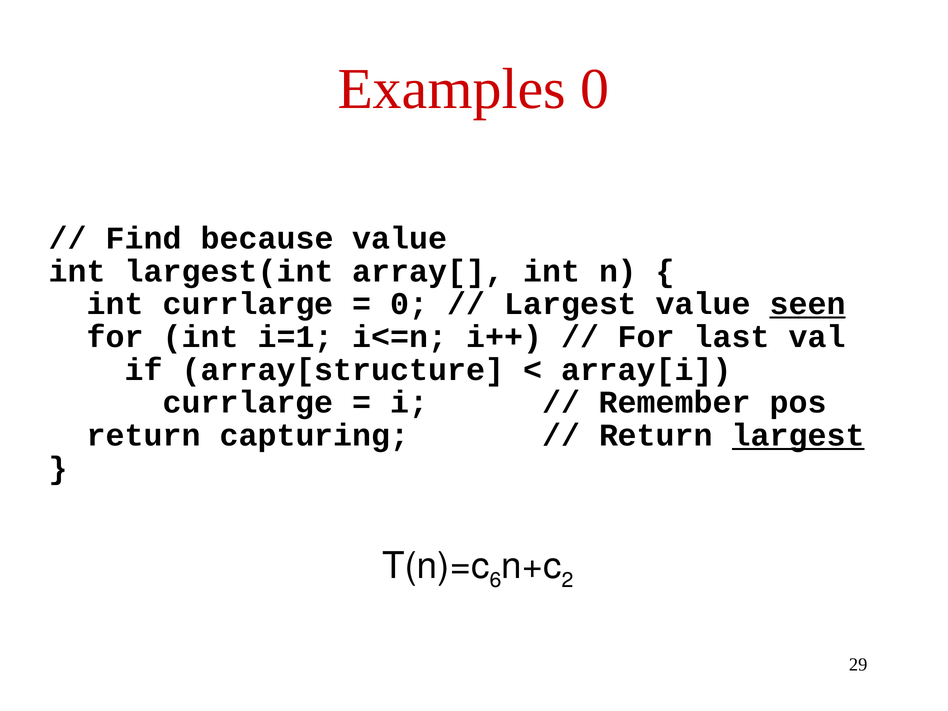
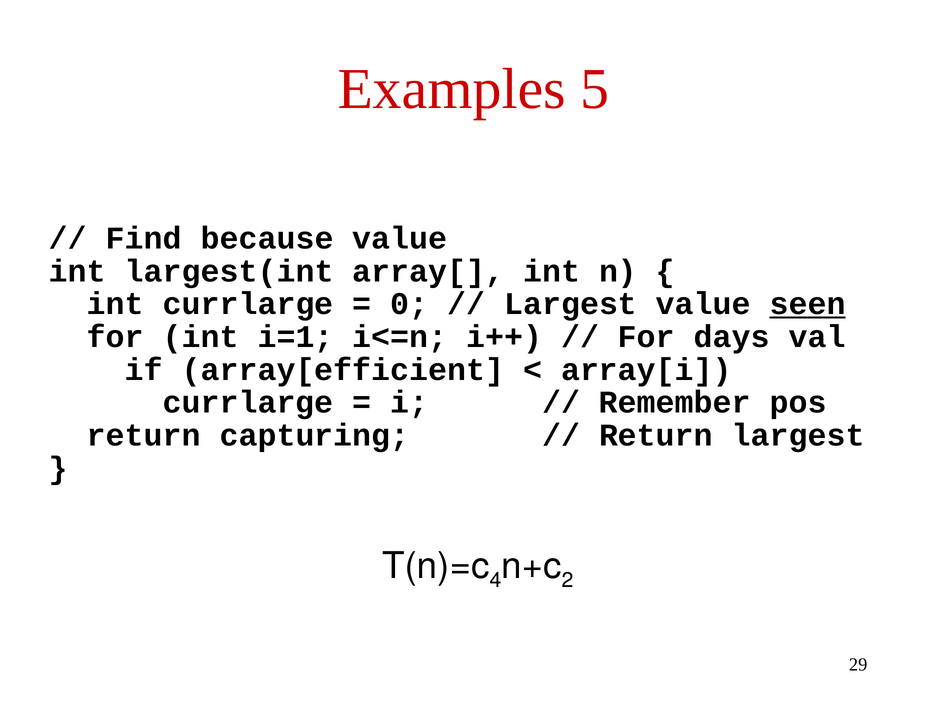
Examples 0: 0 -> 5 (595, 89)
last: last -> days (732, 337)
array[structure: array[structure -> array[efficient (343, 370)
largest underline: present -> none (798, 435)
6: 6 -> 4 (495, 580)
